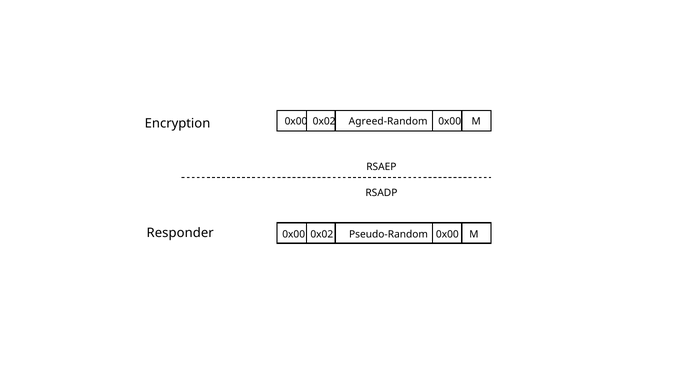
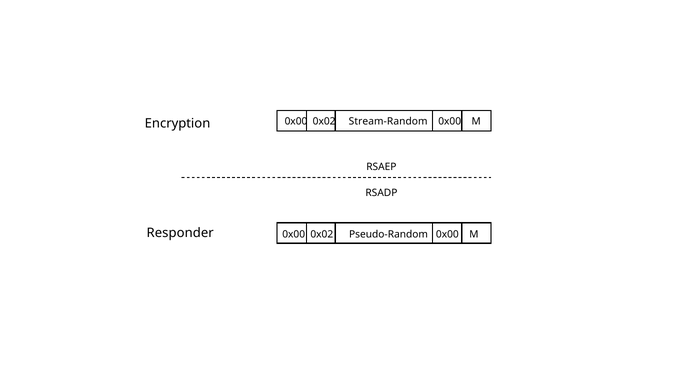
Agreed-Random: Agreed-Random -> Stream-Random (388, 121)
